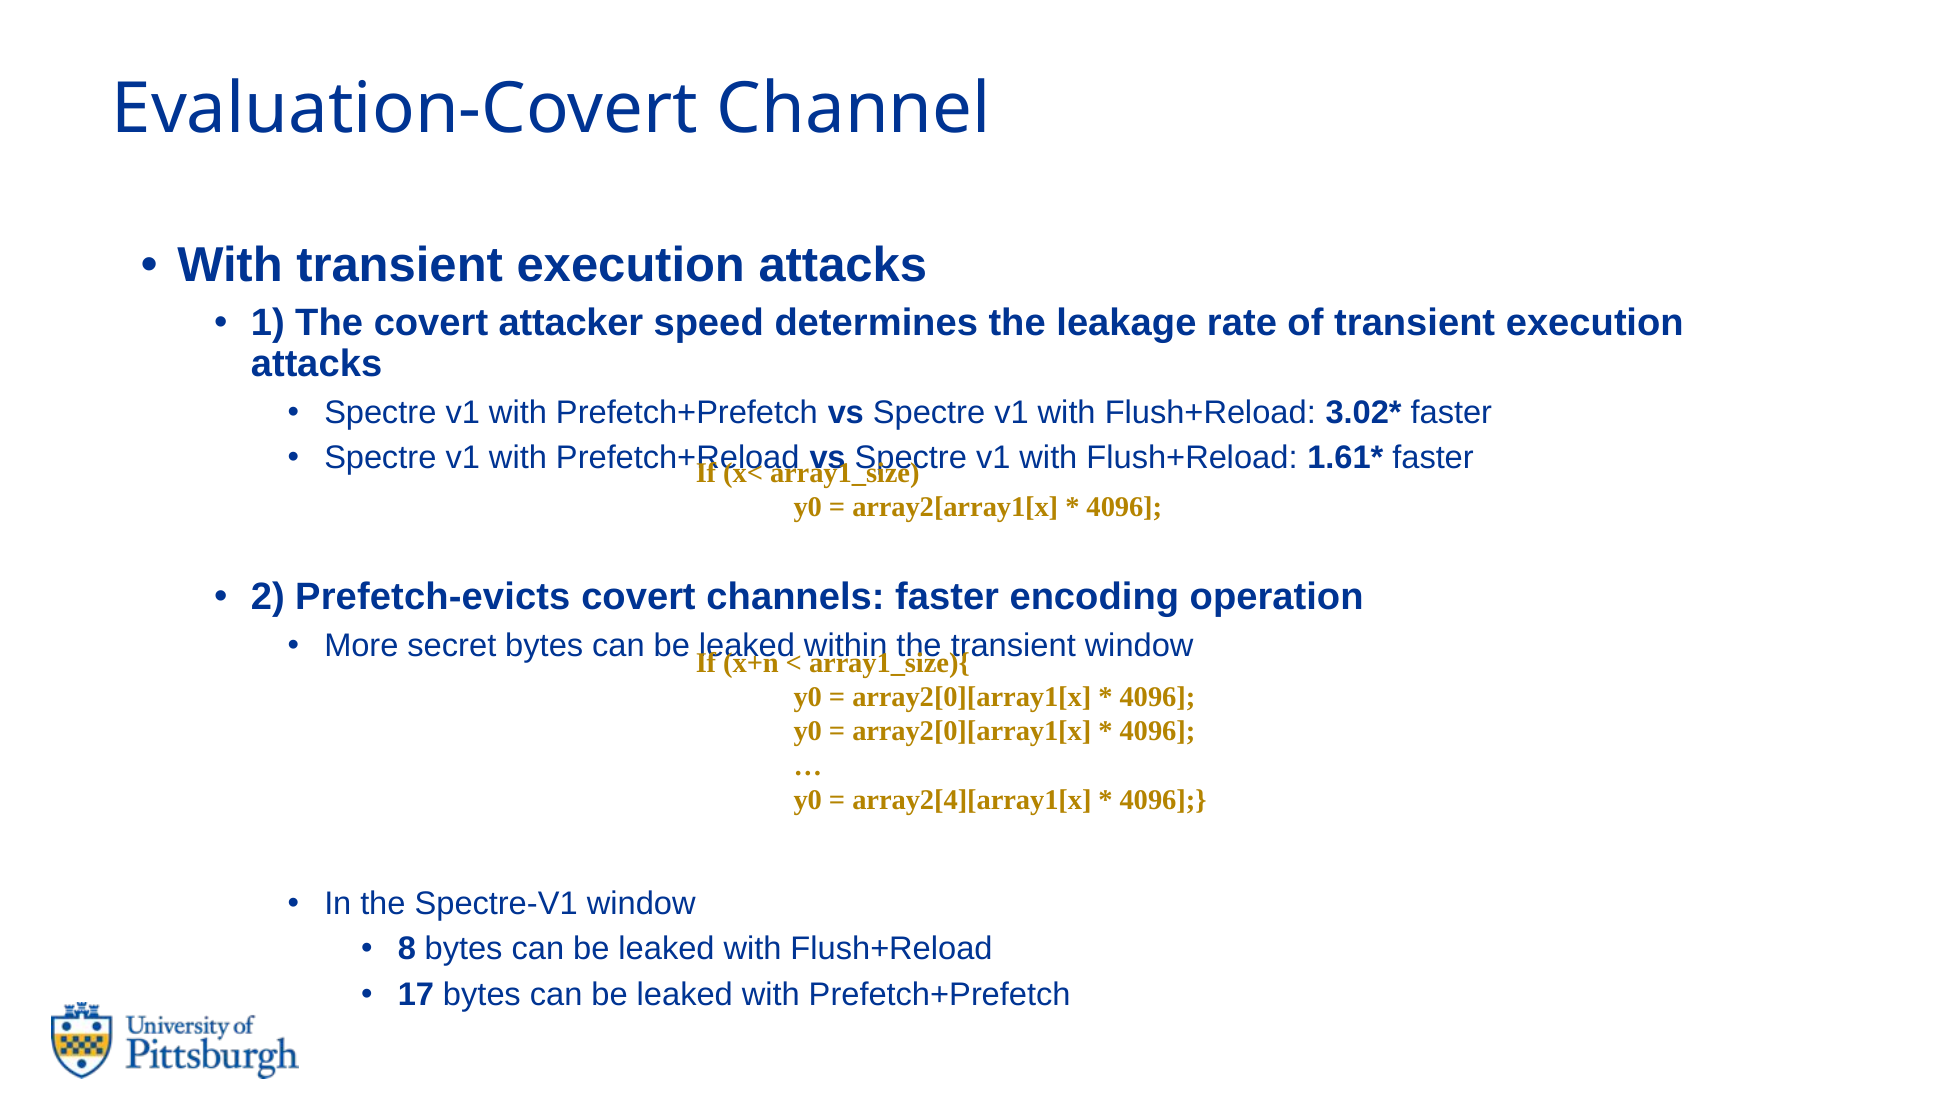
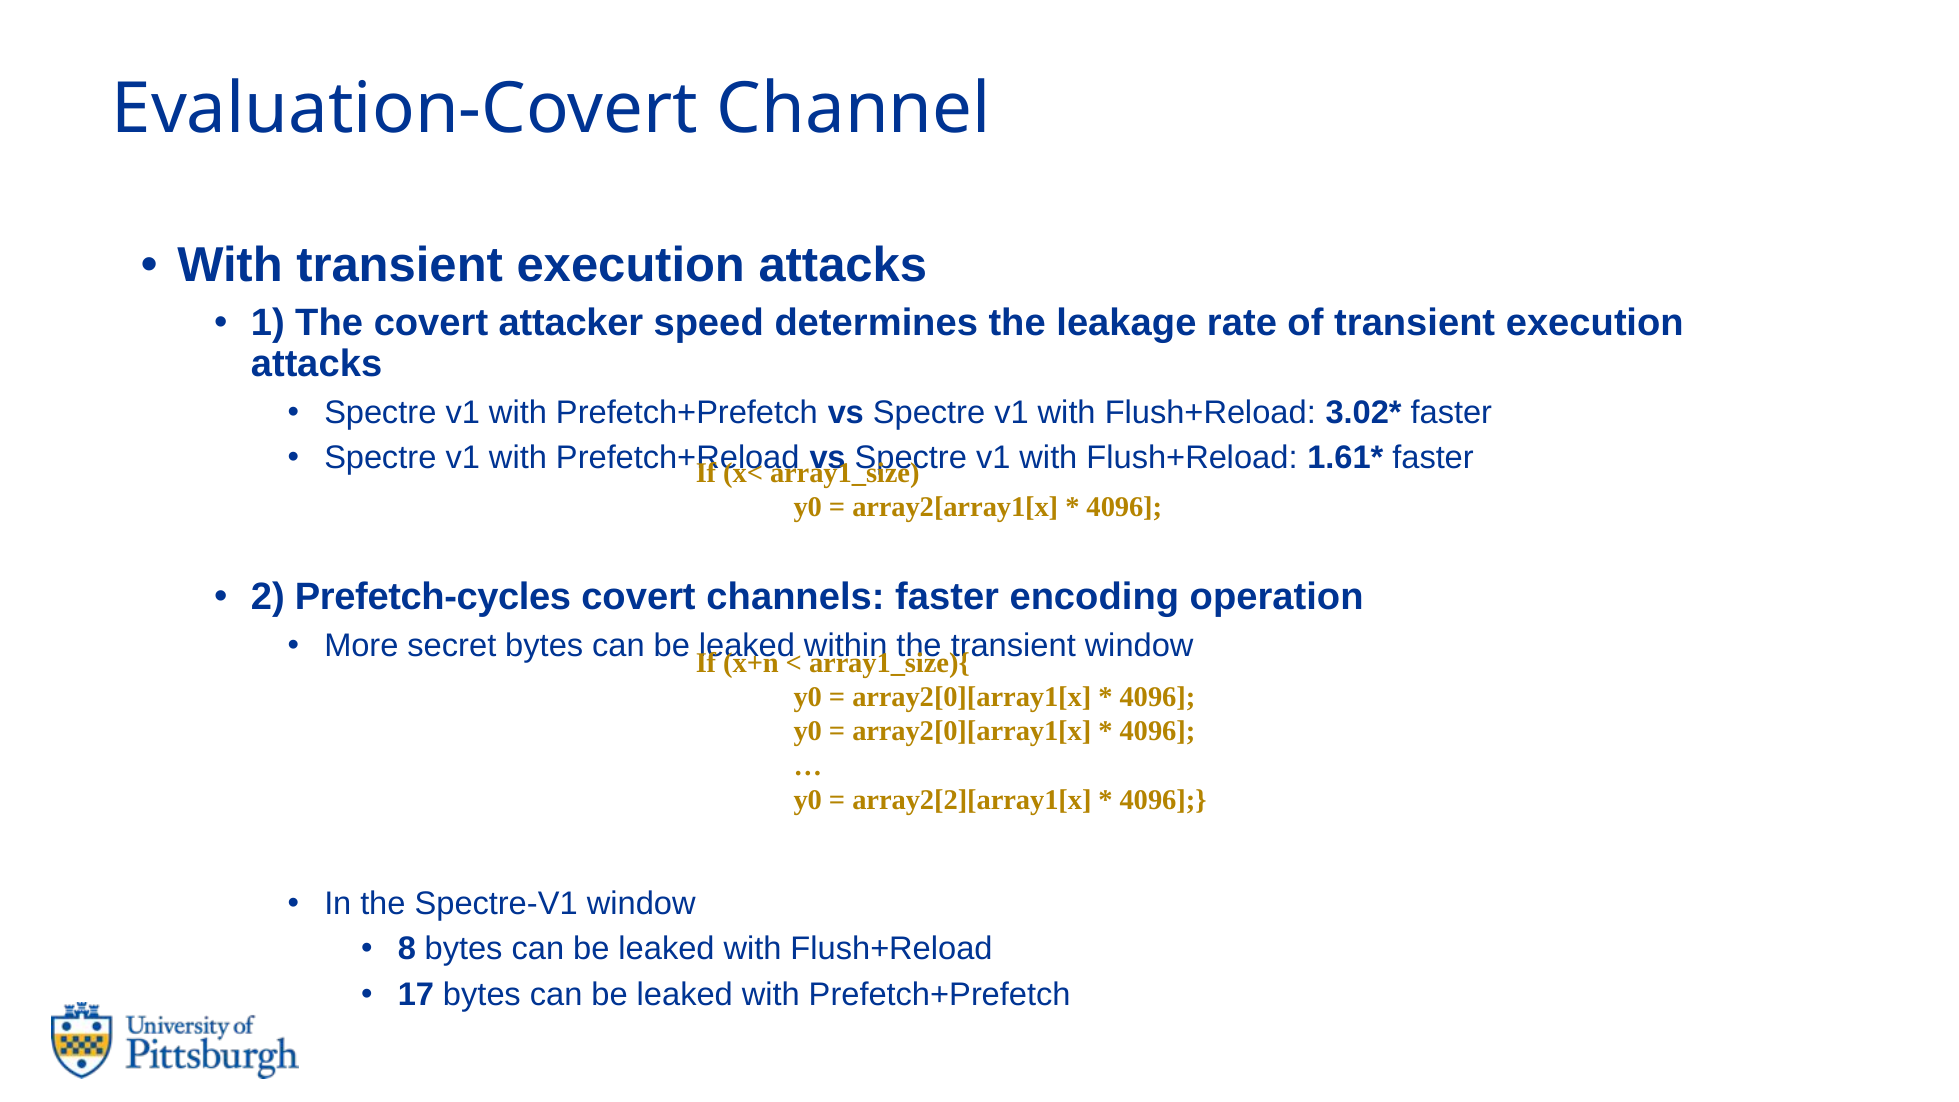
Prefetch-evicts: Prefetch-evicts -> Prefetch-cycles (433, 597)
array2[4][array1[x: array2[4][array1[x -> array2[2][array1[x (972, 800)
